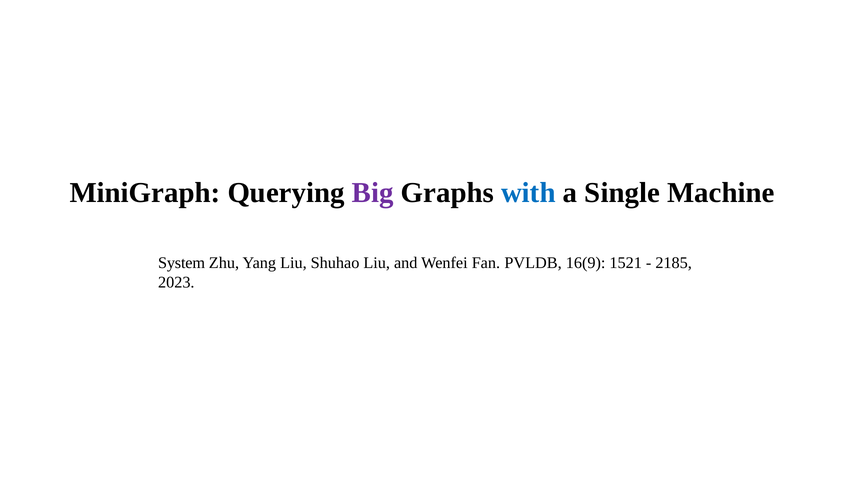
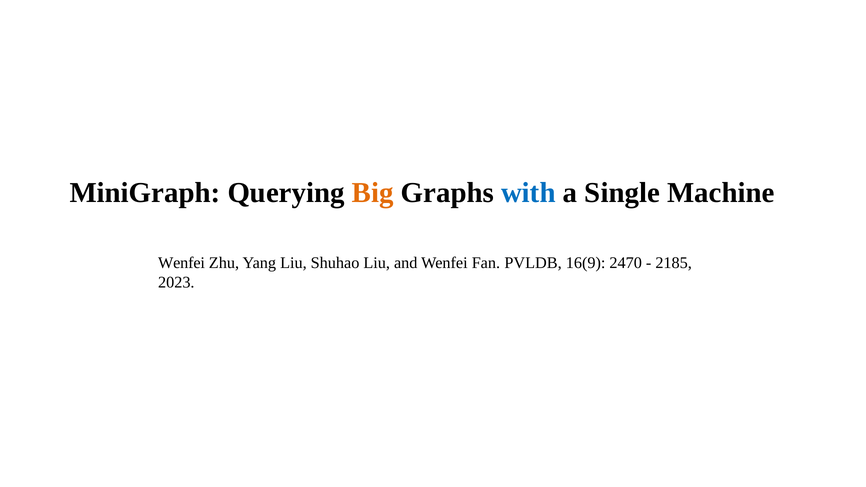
Big colour: purple -> orange (373, 193)
System: System -> Wenfei (182, 263)
1521: 1521 -> 2470 (626, 263)
